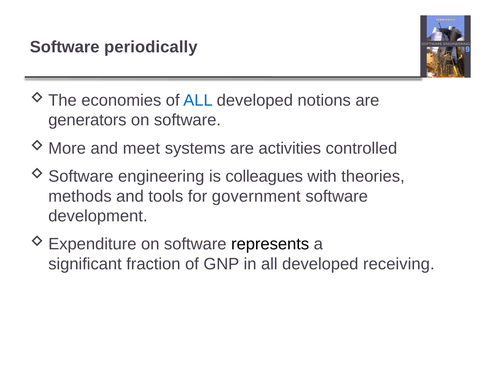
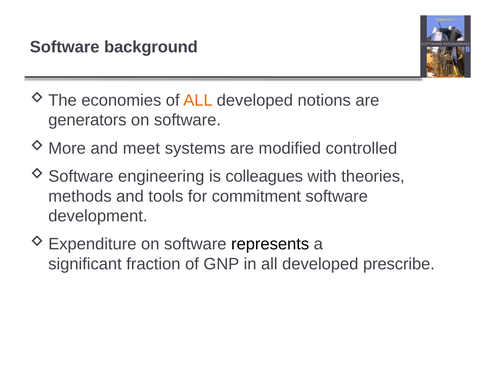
periodically: periodically -> background (151, 47)
ALL colour: blue -> orange (198, 100)
activities: activities -> modified (290, 148)
government: government -> commitment (256, 196)
receiving: receiving -> prescribe (399, 264)
